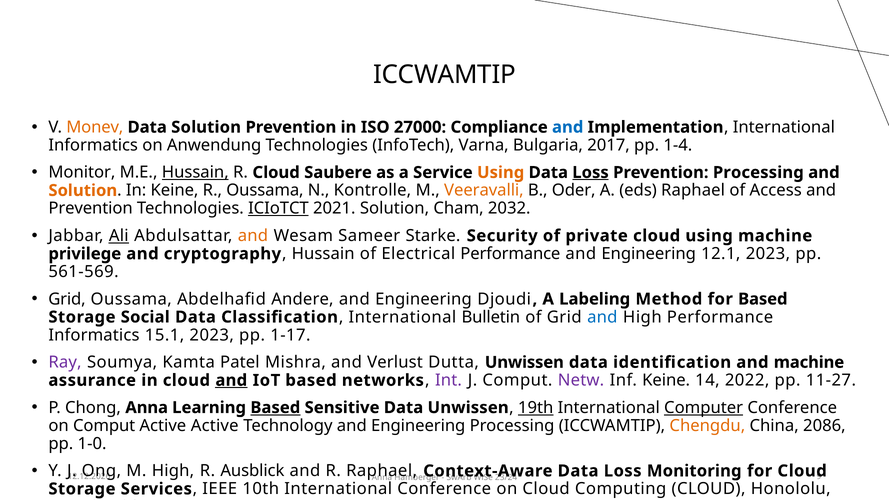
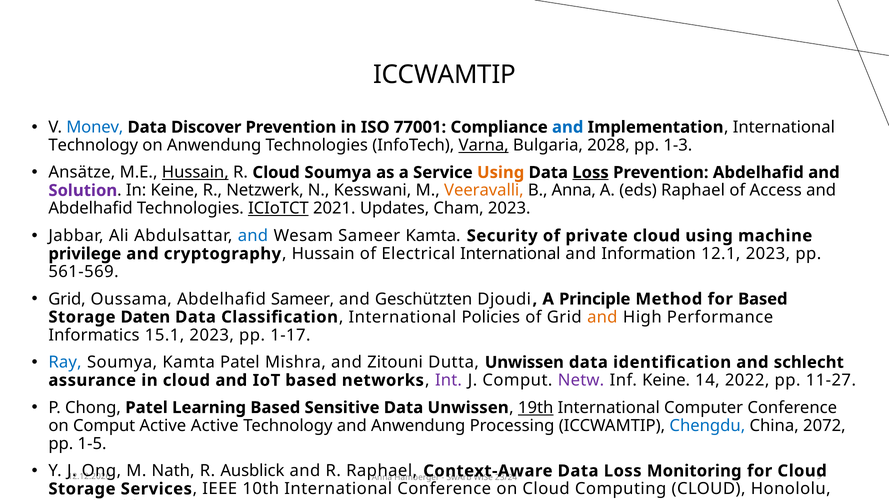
Monev colour: orange -> blue (95, 127)
Data Solution: Solution -> Discover (206, 127)
27000: 27000 -> 77001 (420, 127)
Informatics: Informatics -> Technology (93, 145)
Varna underline: none -> present (484, 145)
Bulgaria 2017: 2017 -> 2028 (609, 145)
1-4: 1-4 -> 1-3 (678, 145)
Monitor: Monitor -> Ansätze (82, 172)
Cloud Saubere: Saubere -> Soumya (338, 172)
Prevention Processing: Processing -> Abdelhafid (758, 172)
Solution colour: orange -> purple (83, 191)
R Oussama: Oussama -> Netzwerk (265, 191)
Kontrolle: Kontrolle -> Kesswani (372, 191)
B Oder: Oder -> Anna (574, 191)
Prevention: Prevention -> Abdelhafid (91, 209)
2021 Solution: Solution -> Updates (395, 209)
Cham 2032: 2032 -> 2023 (509, 209)
Ali underline: present -> none (119, 236)
and colour: orange -> blue (253, 236)
Sameer Starke: Starke -> Kamta (433, 236)
Electrical Performance: Performance -> International (510, 254)
Engineering: Engineering -> Information (649, 254)
Abdelhafid Andere: Andere -> Sameer (303, 299)
Engineering: Engineering -> Geschützten (424, 299)
Labeling: Labeling -> Principle (595, 299)
Social: Social -> Daten (145, 317)
Bulletin: Bulletin -> Policies (491, 317)
and colour: blue -> orange (602, 317)
Ray colour: purple -> blue (65, 362)
Verlust: Verlust -> Zitouni (395, 362)
and machine: machine -> schlecht (809, 362)
and underline: present -> none (231, 380)
Chong Anna: Anna -> Patel (147, 408)
Based underline: present -> none (275, 408)
Computer underline: present -> none (704, 408)
Technology and Engineering: Engineering -> Anwendung (418, 426)
Chengdu colour: orange -> blue (707, 426)
2086: 2086 -> 2072 (824, 426)
1-0: 1-0 -> 1-5 (92, 444)
M High: High -> Nath (173, 471)
